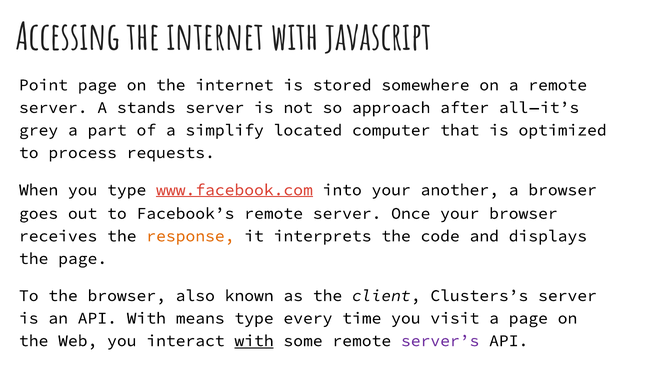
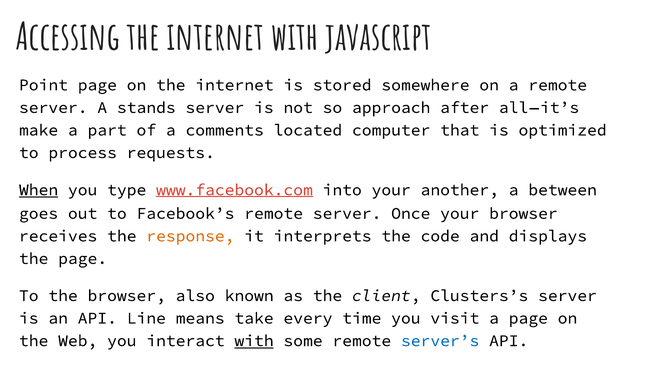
grey: grey -> make (39, 130)
simplify: simplify -> comments (225, 130)
When underline: none -> present (39, 190)
a browser: browser -> between (563, 190)
API With: With -> Line (146, 318)
means type: type -> take (254, 318)
server’s colour: purple -> blue (440, 340)
